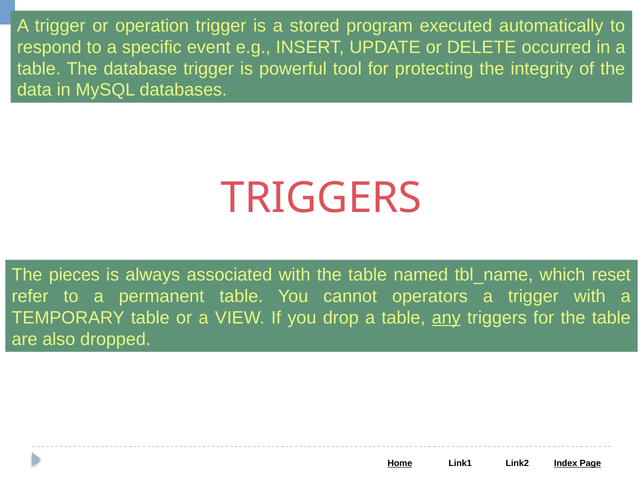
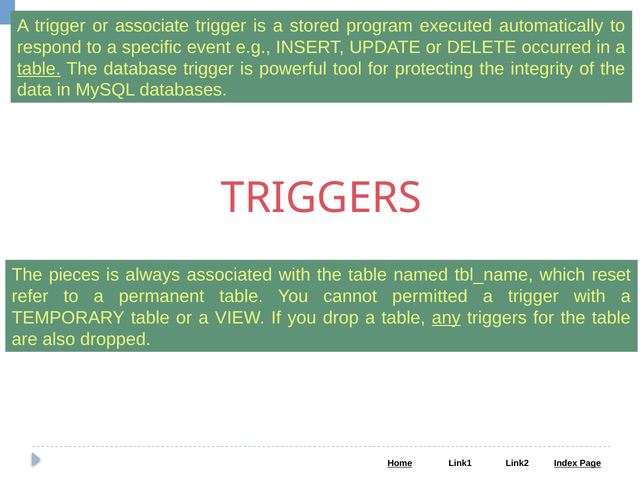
operation: operation -> associate (152, 26)
table underline: none -> present (39, 69)
operators: operators -> permitted (430, 297)
